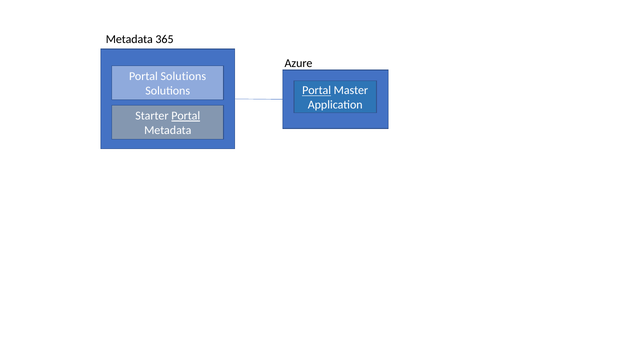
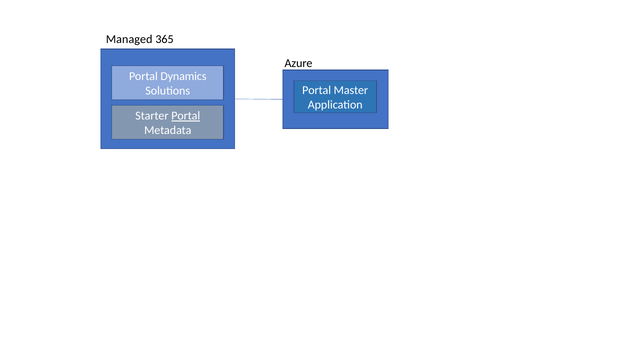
Metadata: Metadata -> Managed (129, 39)
Portal Solutions: Solutions -> Dynamics (183, 76)
Portal underline: present -> none (317, 90)
